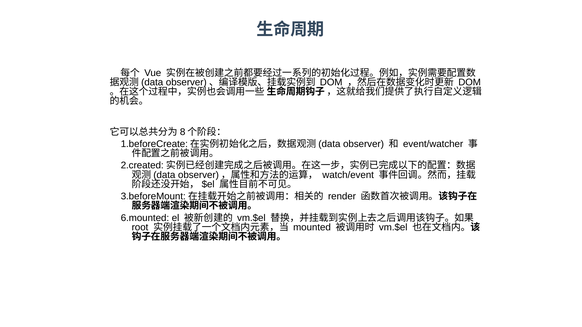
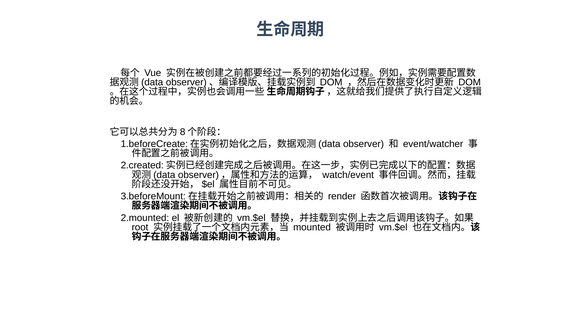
6.mounted: 6.mounted -> 2.mounted (145, 218)
